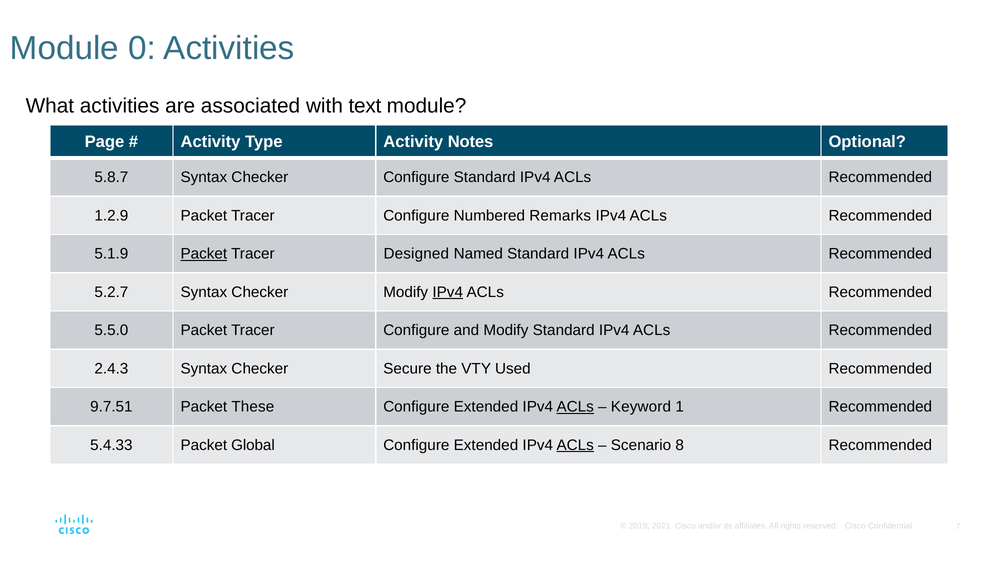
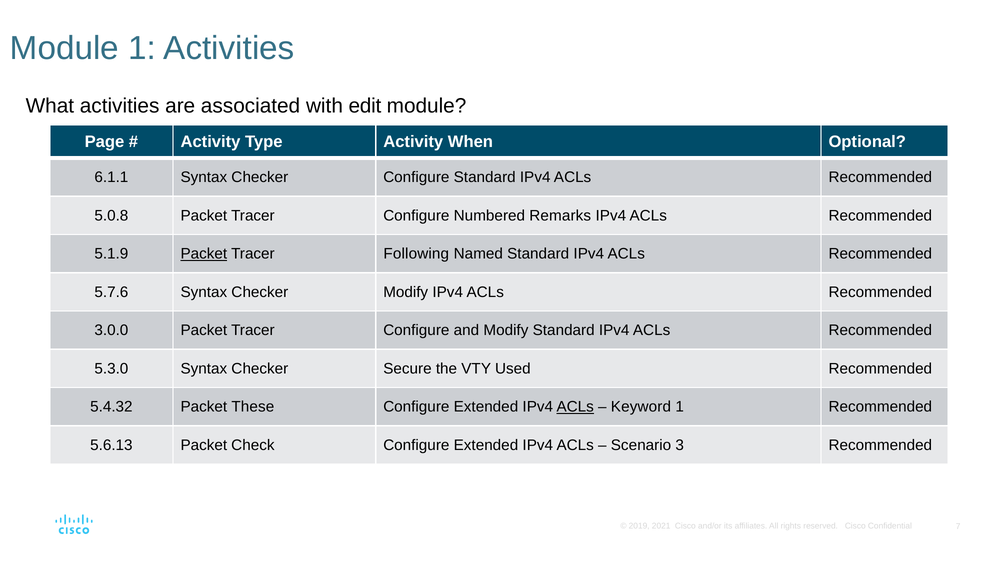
Module 0: 0 -> 1 (142, 48)
text: text -> edit (365, 106)
Notes: Notes -> When (470, 142)
5.8.7: 5.8.7 -> 6.1.1 (111, 178)
1.2.9: 1.2.9 -> 5.0.8 (111, 216)
Designed: Designed -> Following (416, 254)
5.2.7: 5.2.7 -> 5.7.6 (111, 292)
IPv4 underline: present -> none (448, 292)
5.5.0: 5.5.0 -> 3.0.0 (111, 331)
2.4.3: 2.4.3 -> 5.3.0 (111, 369)
9.7.51: 9.7.51 -> 5.4.32 (111, 407)
5.4.33: 5.4.33 -> 5.6.13 (111, 445)
Global: Global -> Check (253, 445)
ACLs underline: present -> none (575, 445)
8: 8 -> 3 (680, 445)
